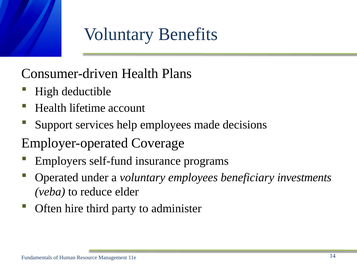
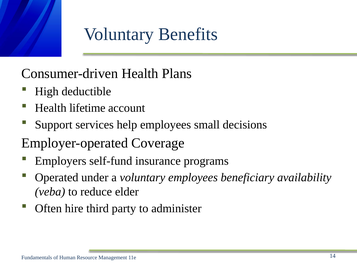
made: made -> small (207, 125)
investments: investments -> availability (304, 177)
